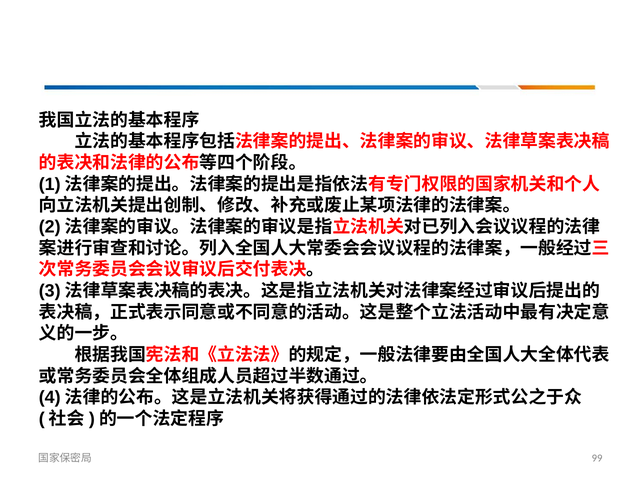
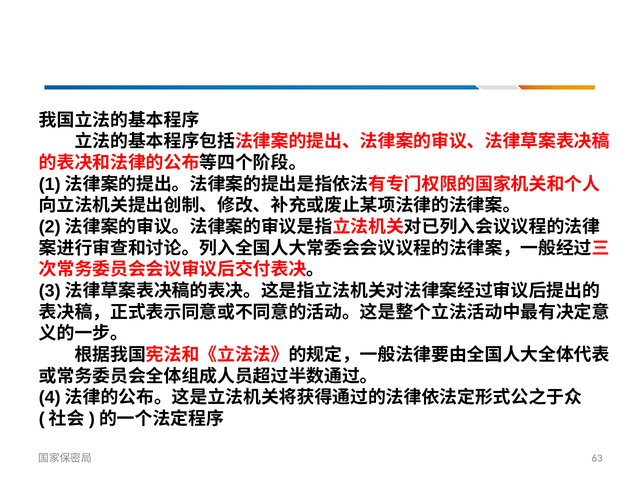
99: 99 -> 63 (597, 459)
